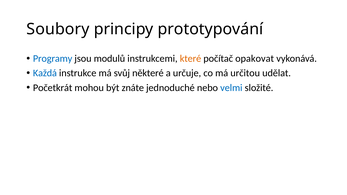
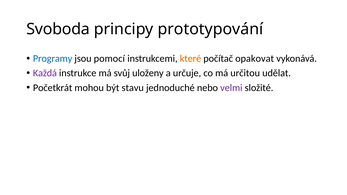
Soubory: Soubory -> Svoboda (58, 29)
modulů: modulů -> pomocí (109, 59)
Každá colour: blue -> purple (45, 73)
některé: některé -> uloženy (148, 73)
znáte: znáte -> stavu (133, 88)
velmi colour: blue -> purple (231, 88)
